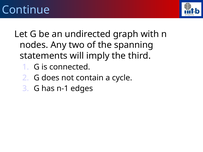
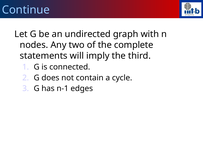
spanning: spanning -> complete (134, 45)
